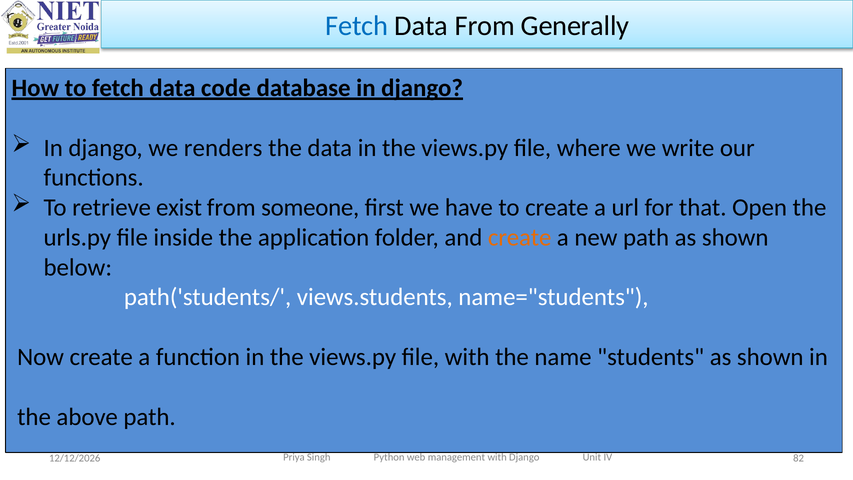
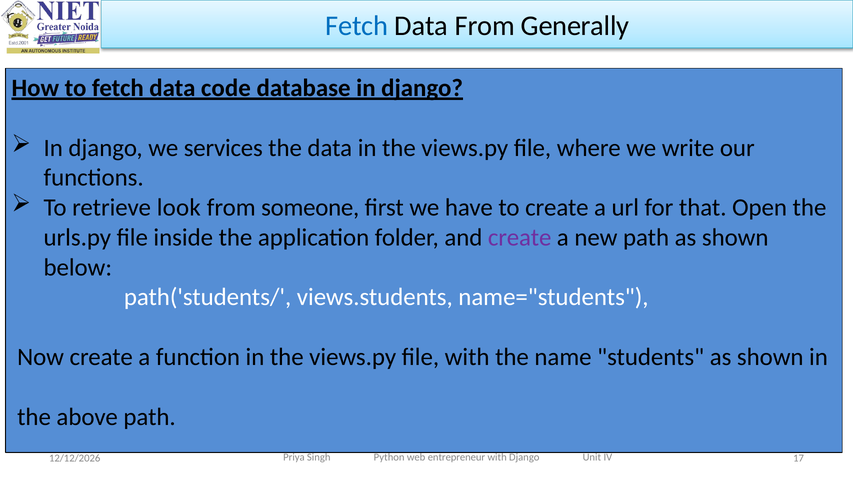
renders: renders -> services (223, 148)
exist: exist -> look (179, 208)
create colour: orange -> purple (520, 237)
management: management -> entrepreneur (456, 457)
82: 82 -> 17 (799, 458)
